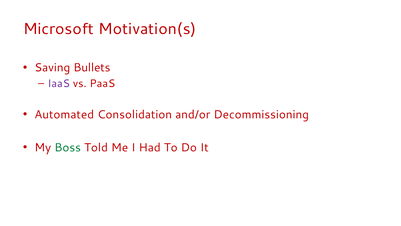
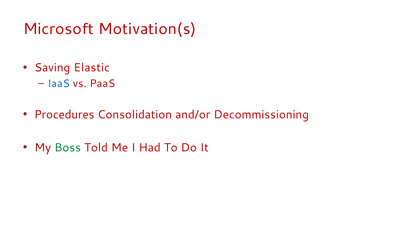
Bullets: Bullets -> Elastic (92, 68)
IaaS colour: purple -> blue (59, 83)
Automated: Automated -> Procedures (64, 114)
